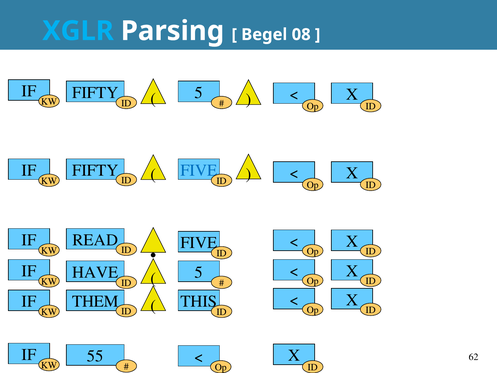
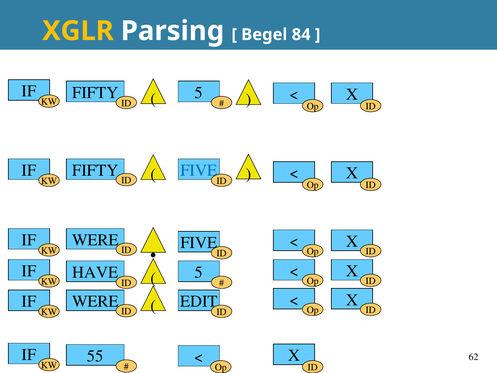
XGLR colour: light blue -> yellow (78, 31)
08: 08 -> 84 (301, 35)
READ: READ -> WERE (95, 240)
THEM: THEM -> WERE (95, 301)
THIS: THIS -> EDIT (199, 301)
